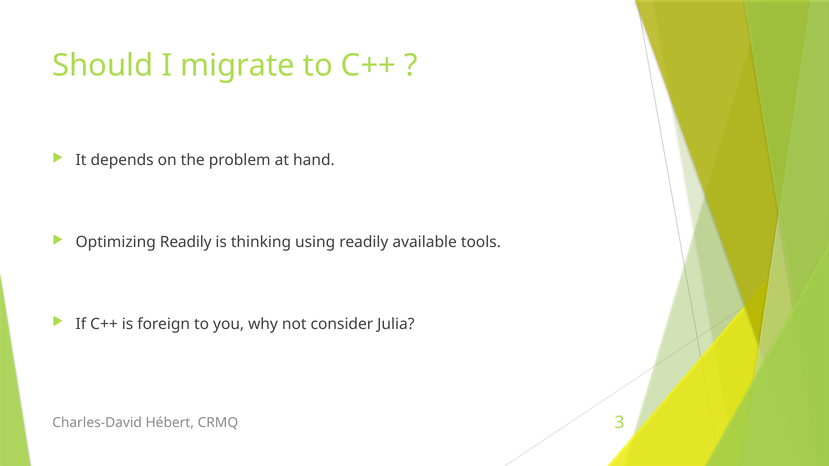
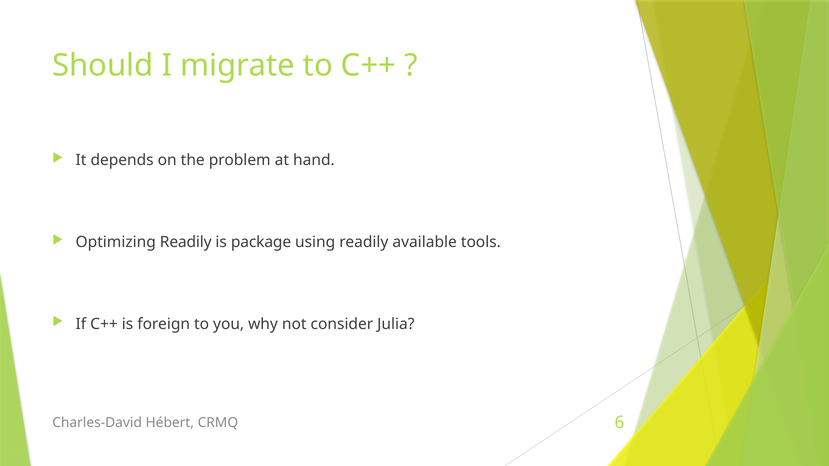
thinking: thinking -> package (261, 242)
3: 3 -> 6 (619, 423)
